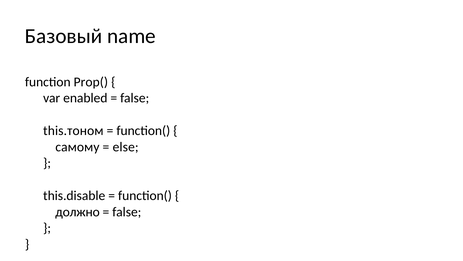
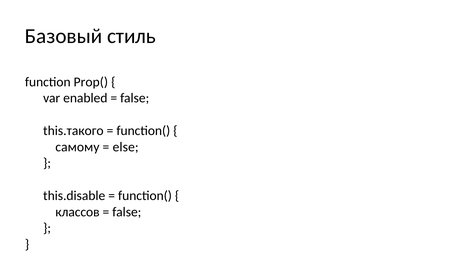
name: name -> стиль (132, 36)
this.тоном: this.тоном -> this.такого (73, 130)
должно: должно -> классов (77, 211)
